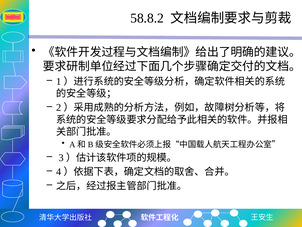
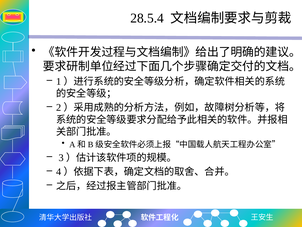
58.8.2: 58.8.2 -> 28.5.4 (147, 18)
